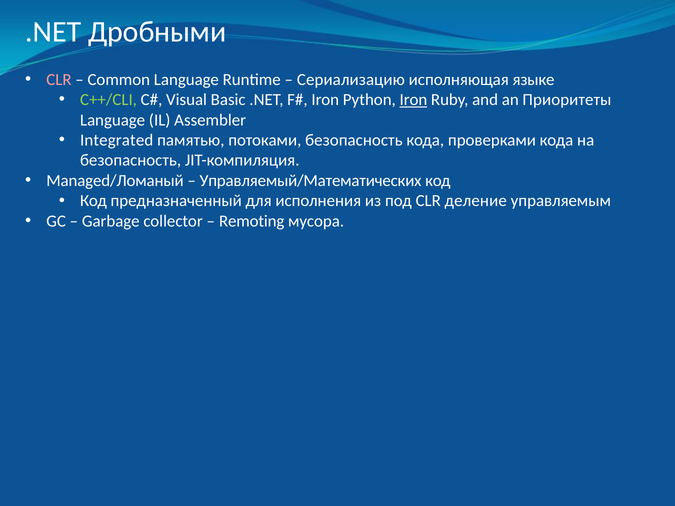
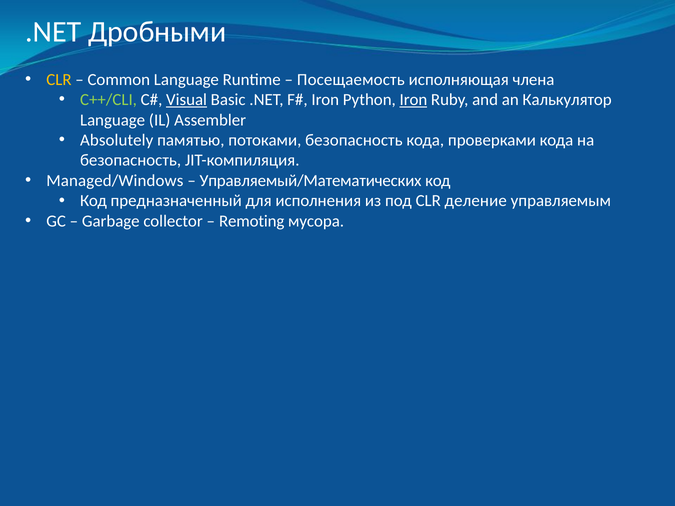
CLR colour: pink -> yellow (59, 79)
Сериализацию: Сериализацию -> Посещаемость (351, 79)
языке: языке -> члена (533, 79)
Visual underline: none -> present (187, 100)
Приоритеты: Приоритеты -> Калькулятор (567, 100)
Integrated: Integrated -> Absolutely (117, 140)
Managed/Ломаный: Managed/Ломаный -> Managed/Windows (115, 181)
